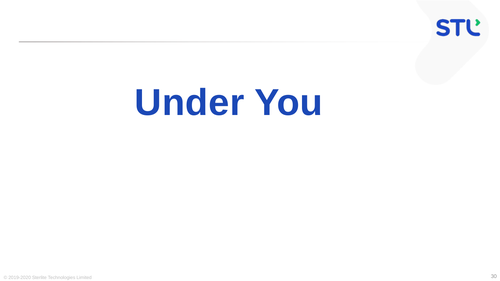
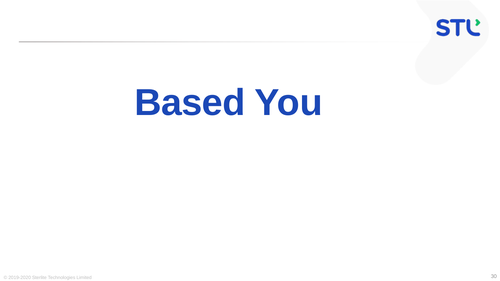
Under: Under -> Based (190, 103)
